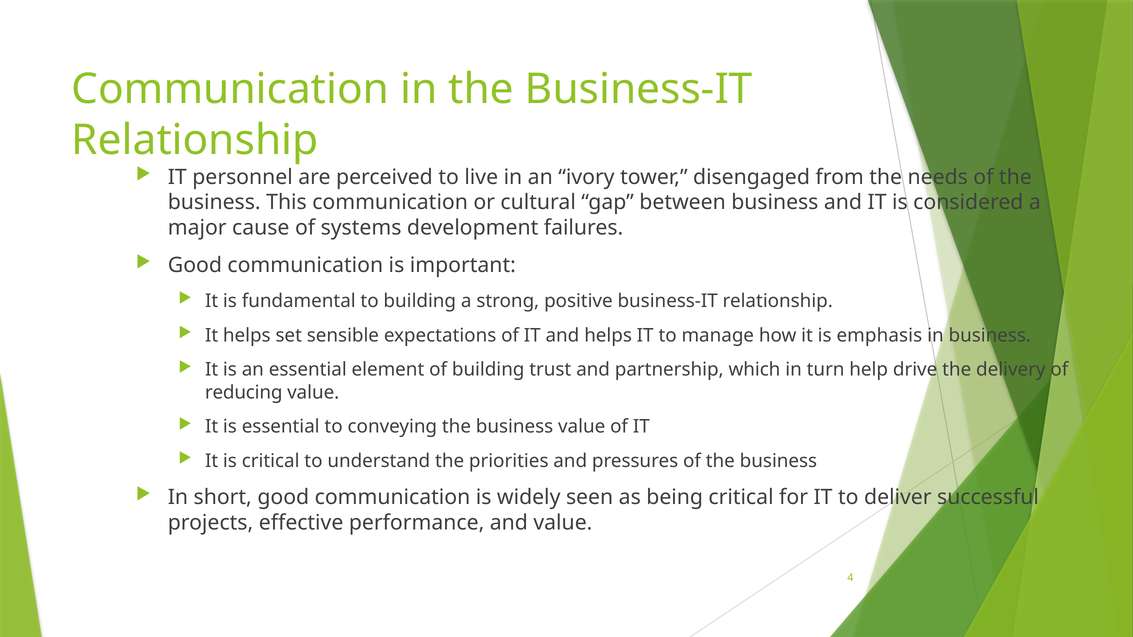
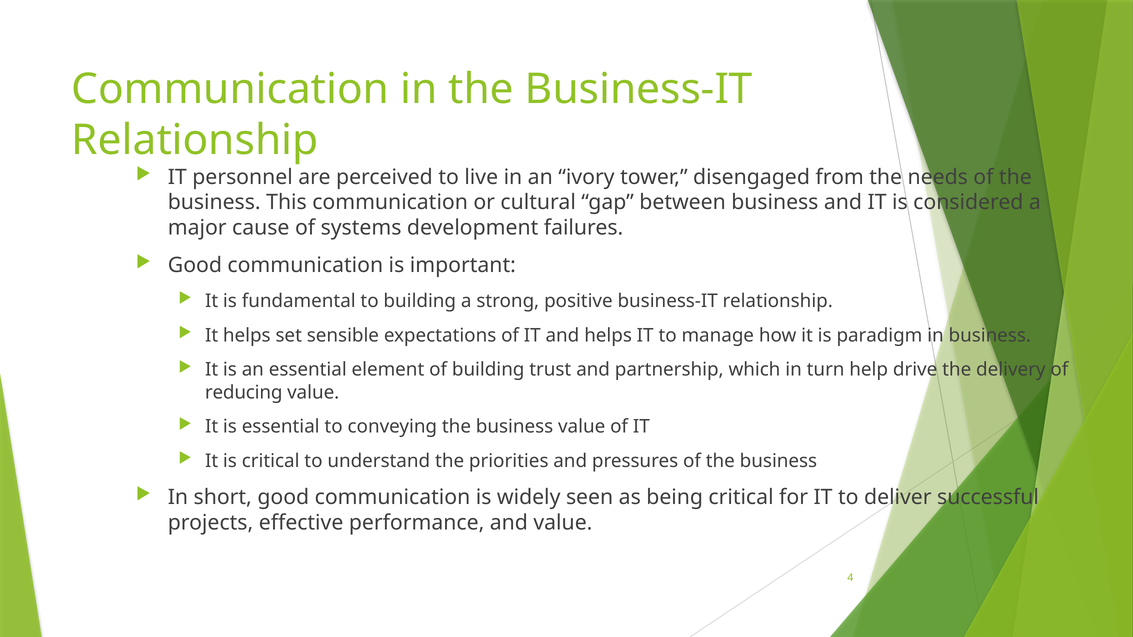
emphasis: emphasis -> paradigm (879, 335)
